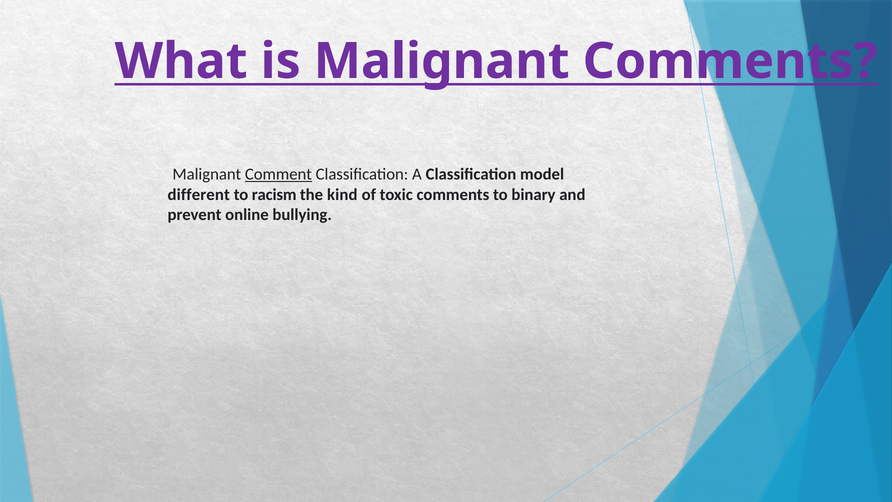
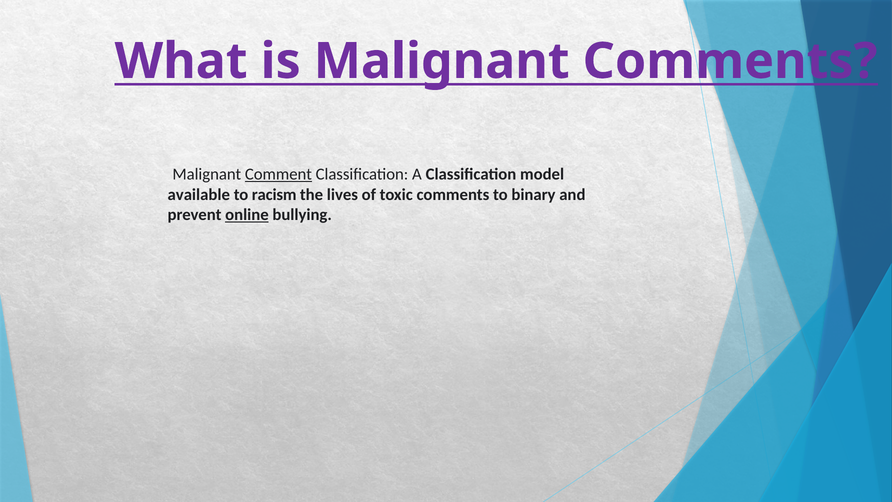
different: different -> available (199, 195)
kind: kind -> lives (342, 195)
online underline: none -> present (247, 215)
